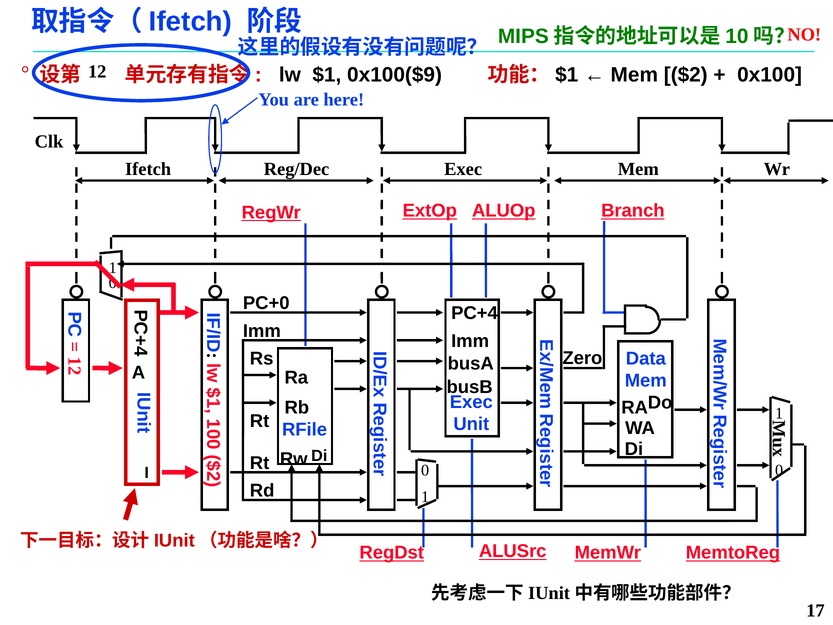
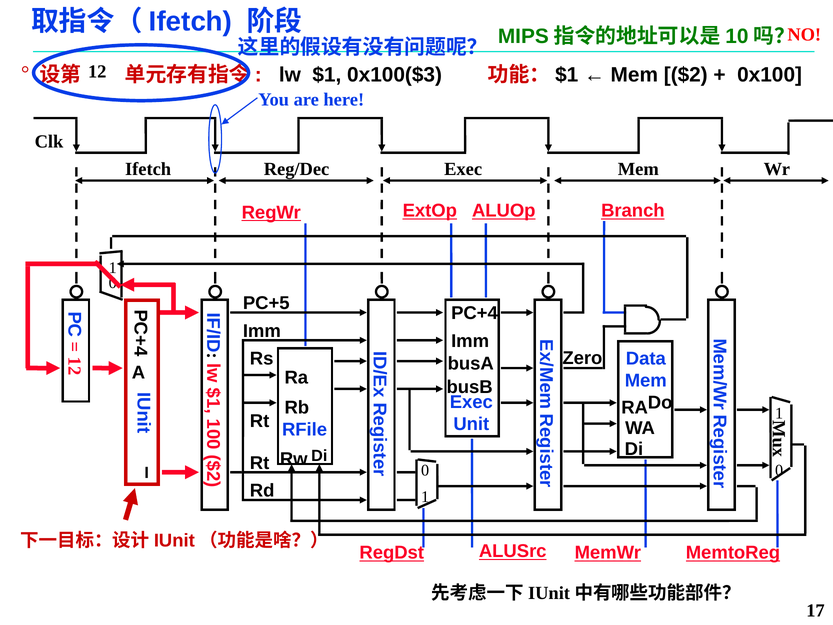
0x100($9: 0x100($9 -> 0x100($3 (395, 75)
PC+0: PC+0 -> PC+5 (266, 303)
